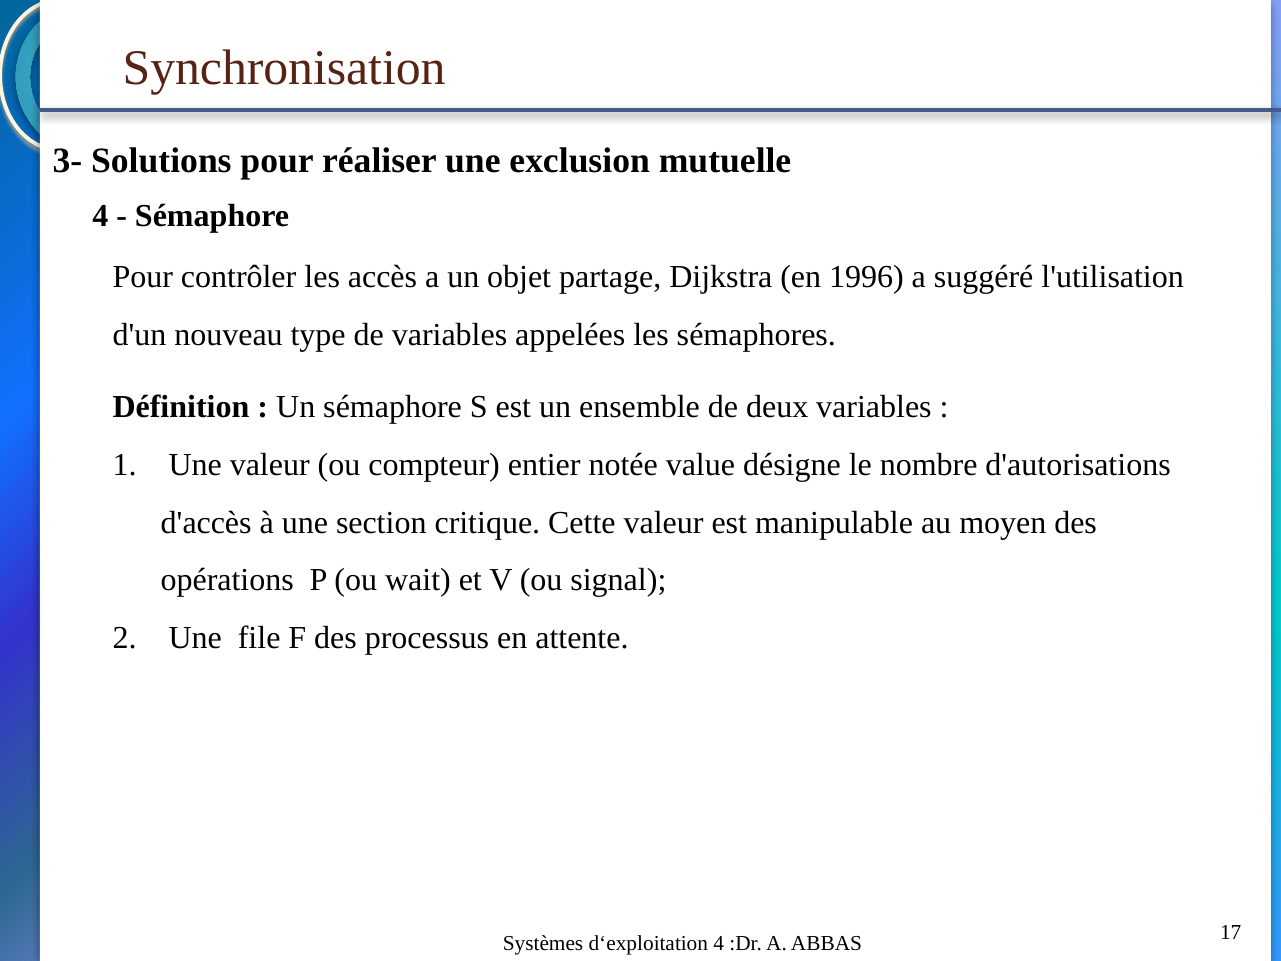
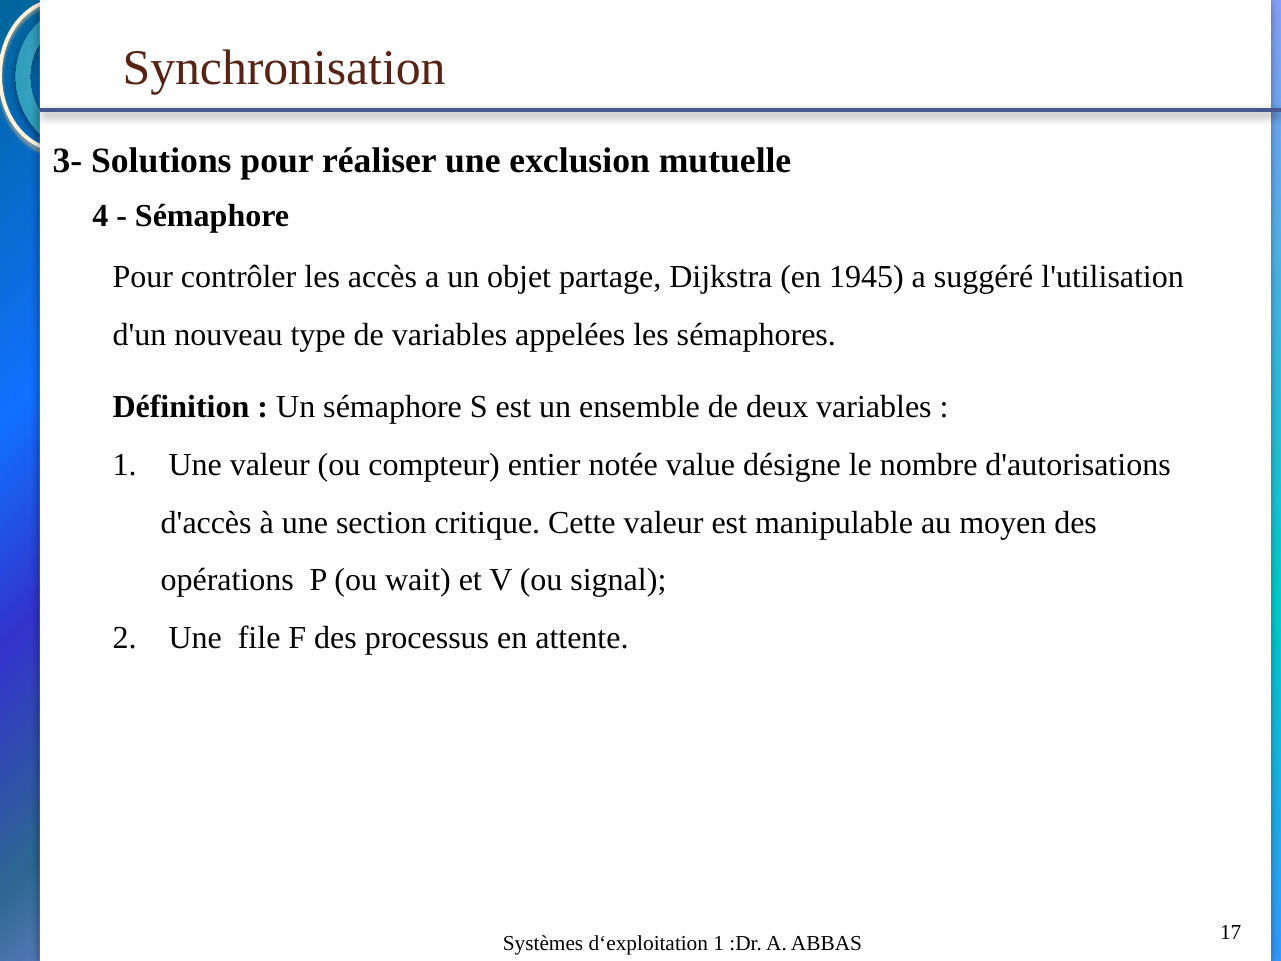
1996: 1996 -> 1945 (867, 277)
d‘exploitation 4: 4 -> 1 (719, 943)
